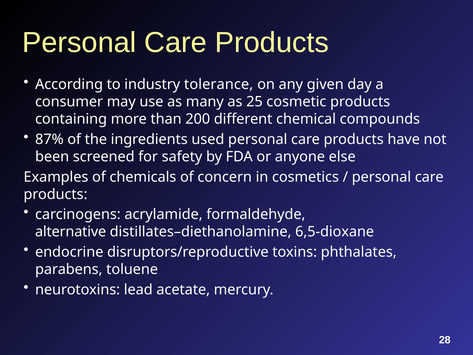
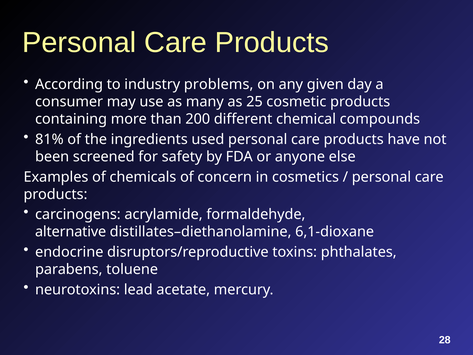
tolerance: tolerance -> problems (219, 84)
87%: 87% -> 81% (49, 139)
6,5-dioxane: 6,5-dioxane -> 6,1-dioxane (335, 232)
